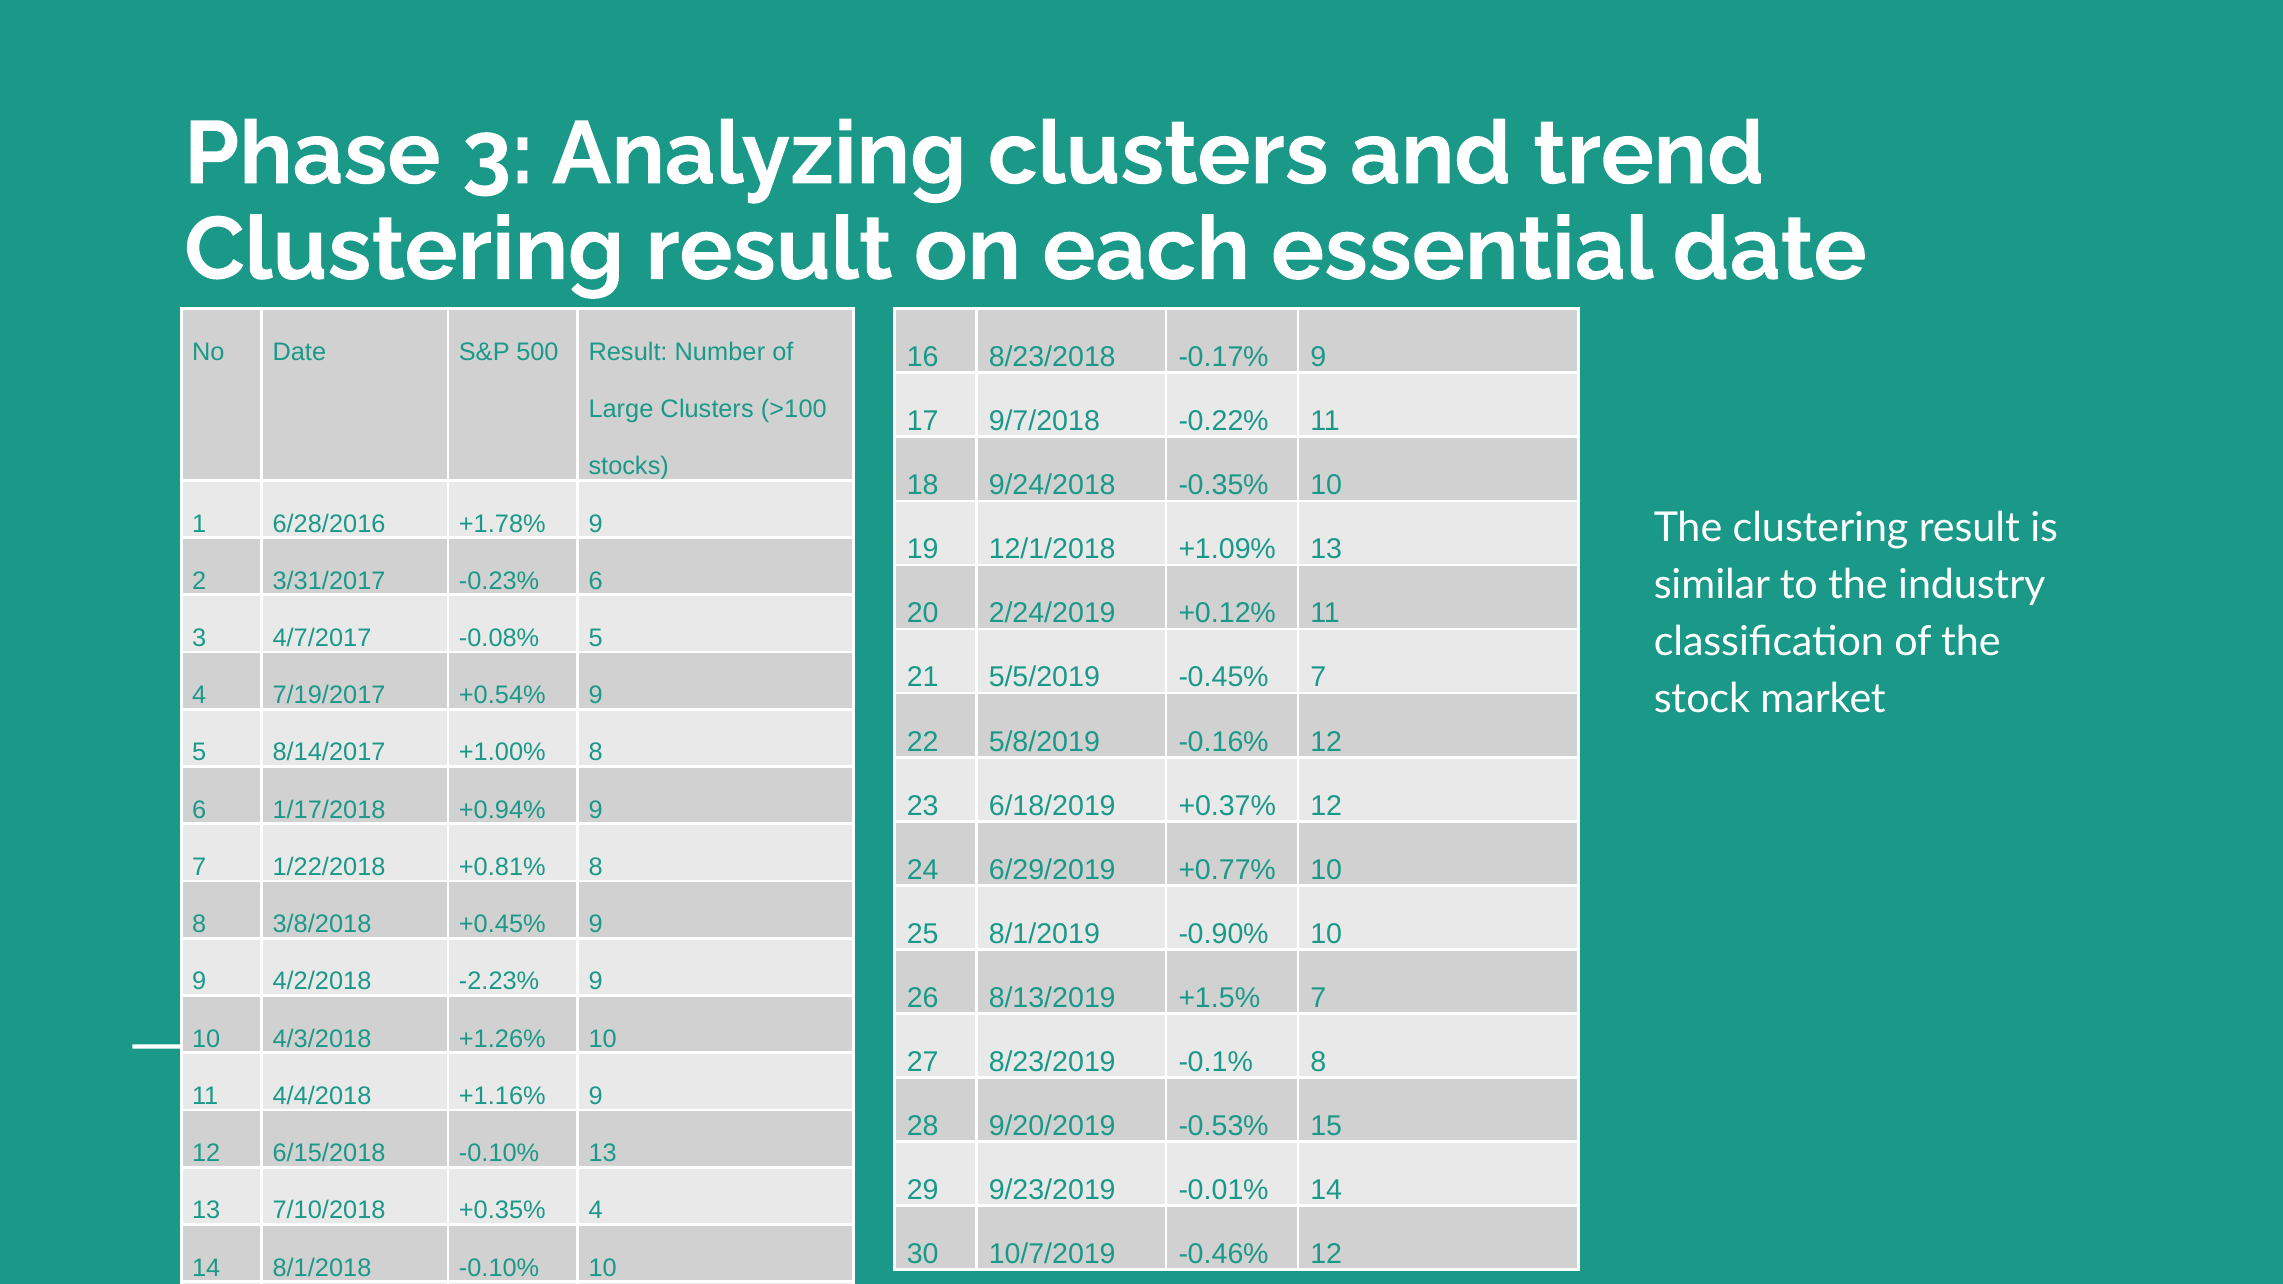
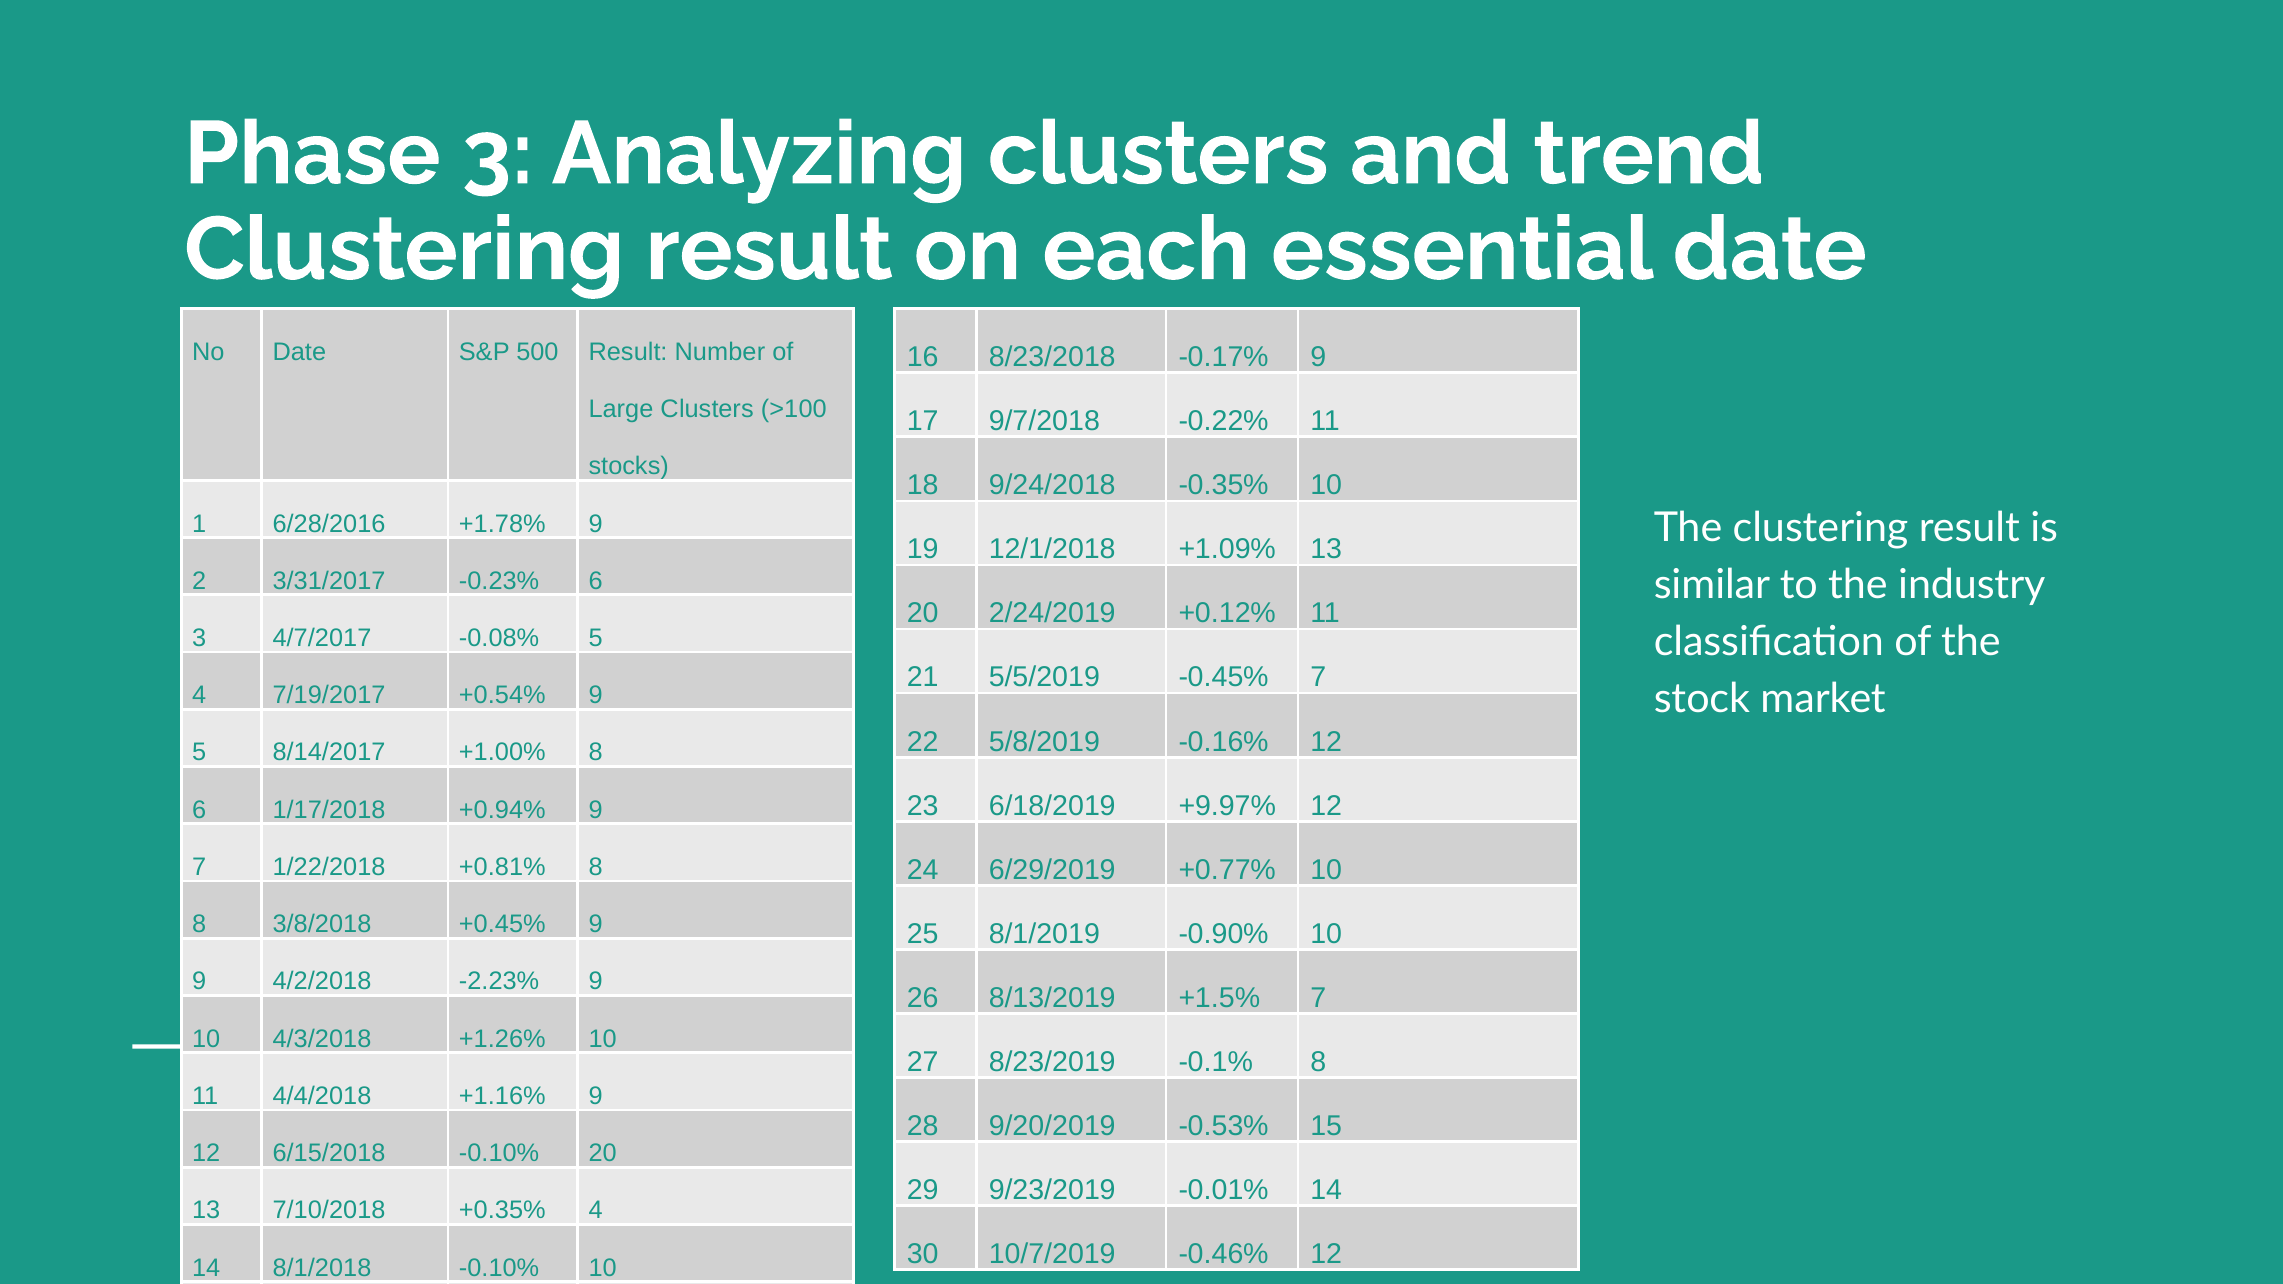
+0.37%: +0.37% -> +9.97% (1227, 806)
-0.10% 13: 13 -> 20 (603, 1154)
